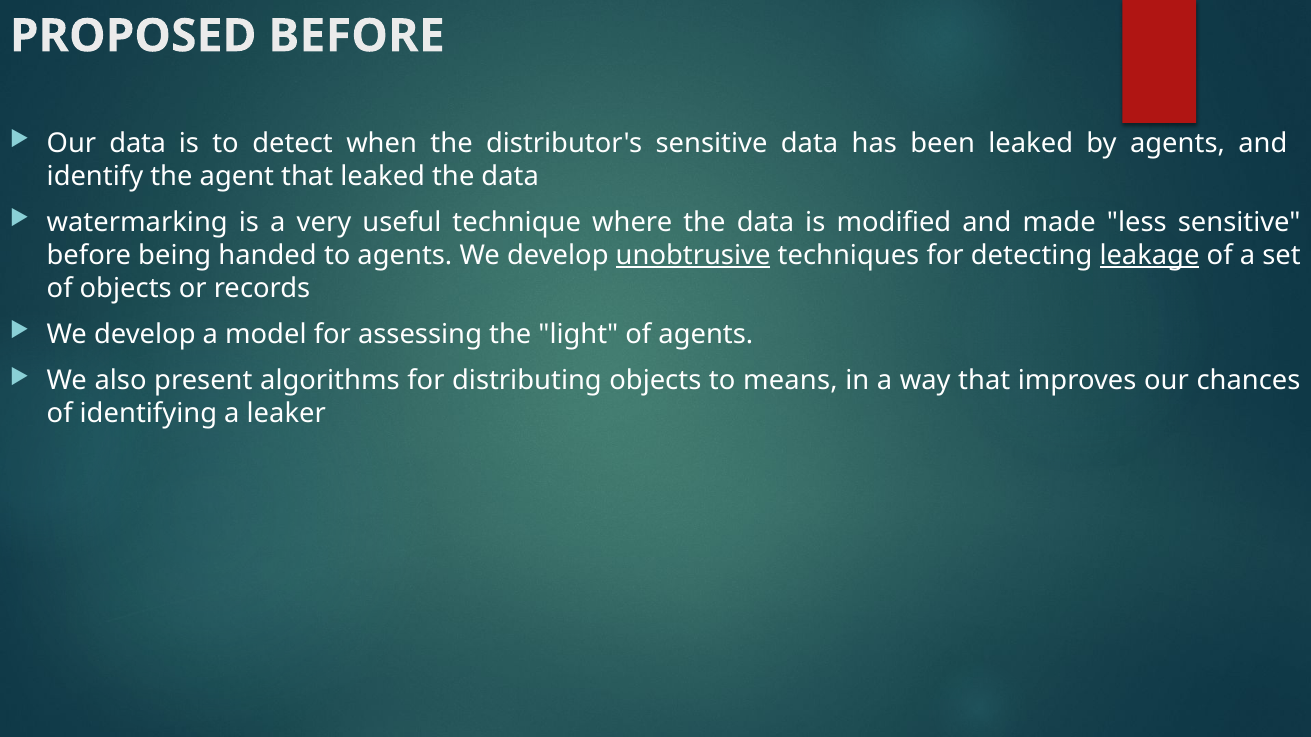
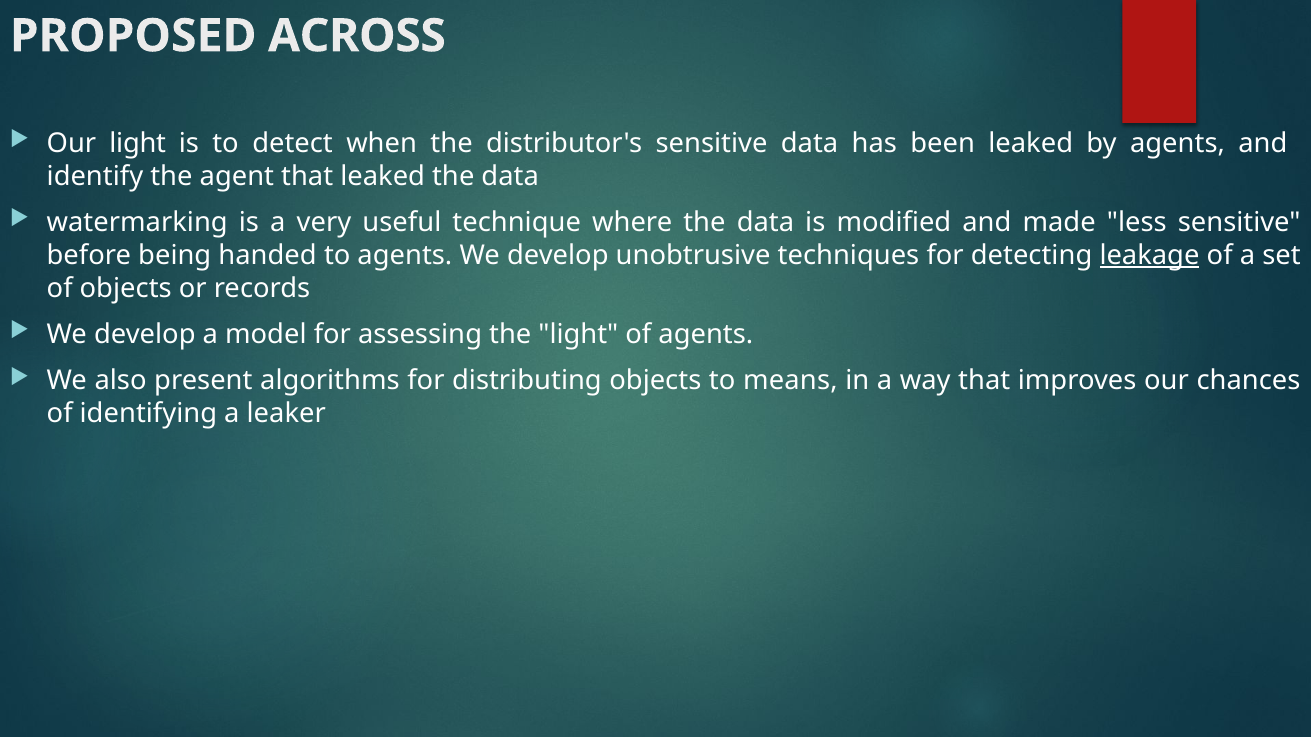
PROPOSED BEFORE: BEFORE -> ACROSS (357, 36)
Our data: data -> light (138, 143)
unobtrusive underline: present -> none (693, 255)
